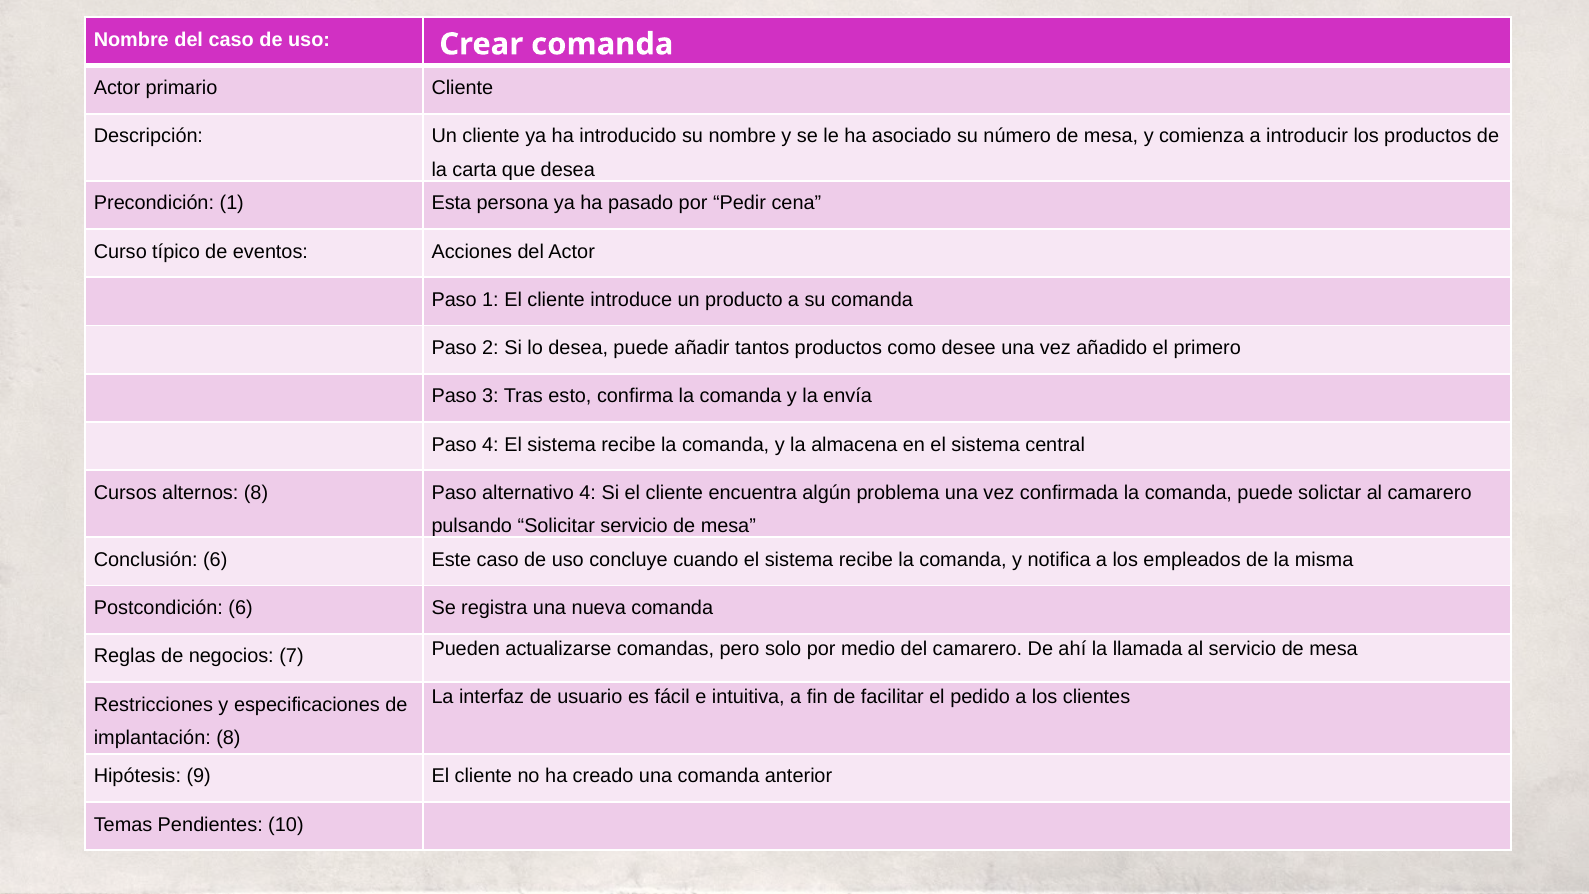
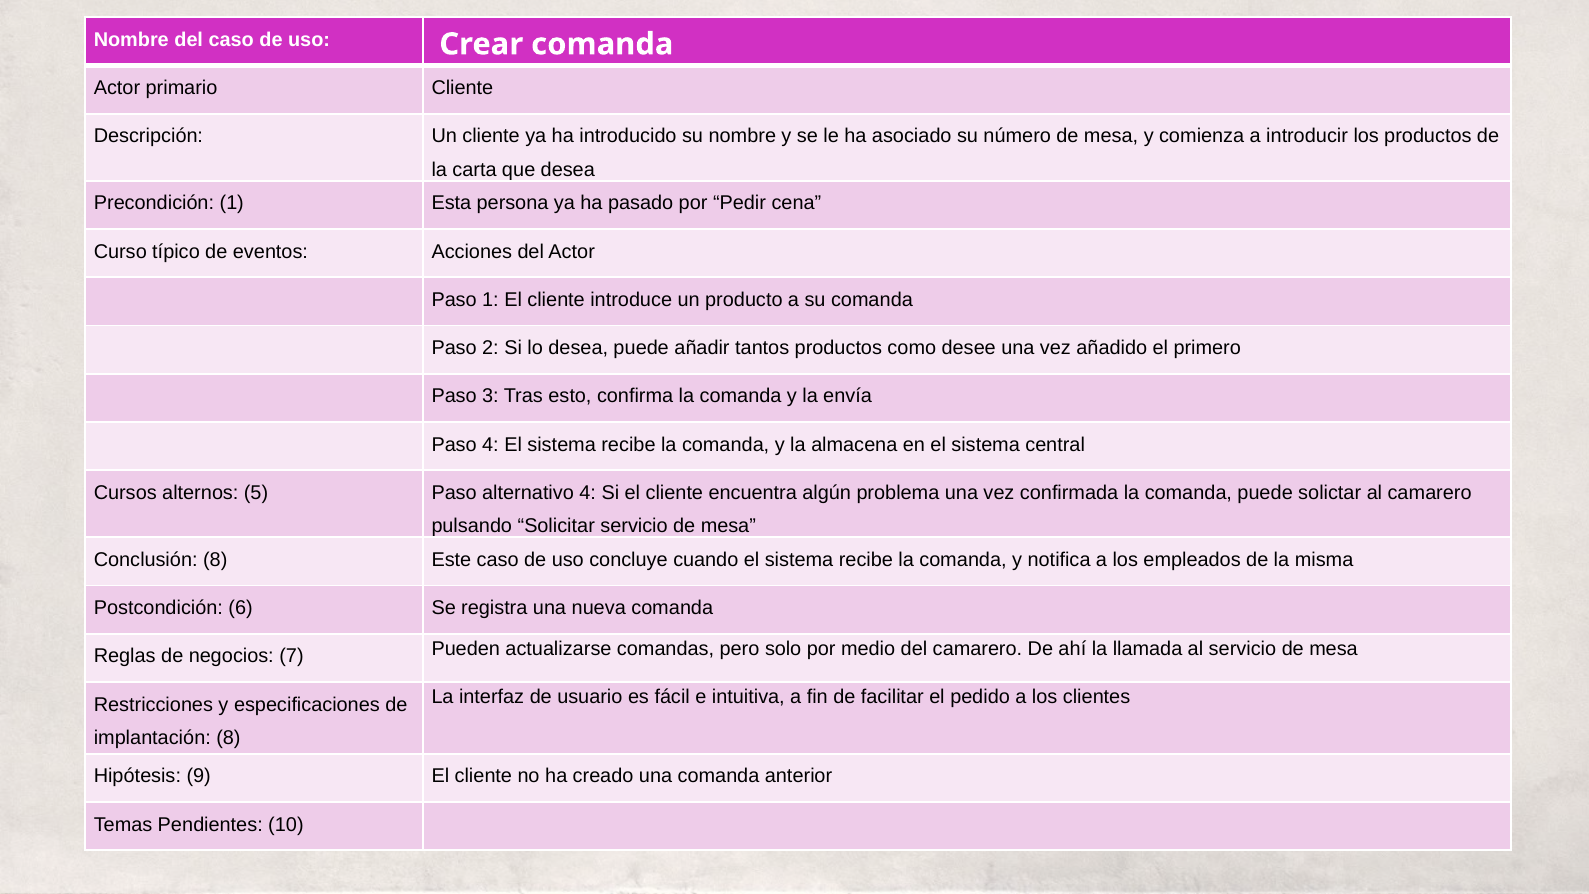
alternos 8: 8 -> 5 (256, 493)
Conclusión 6: 6 -> 8 (215, 560)
